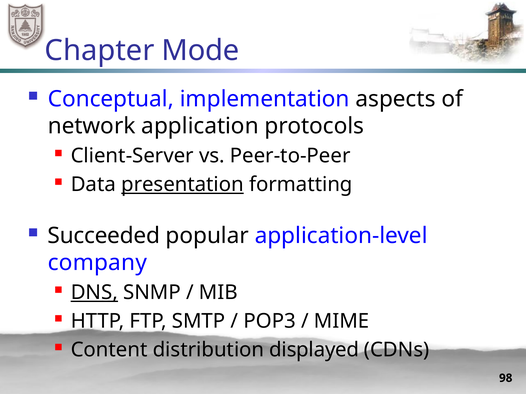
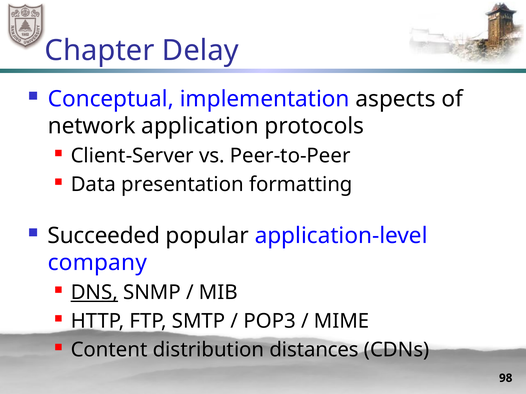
Mode: Mode -> Delay (200, 51)
presentation underline: present -> none (182, 185)
displayed: displayed -> distances (314, 350)
